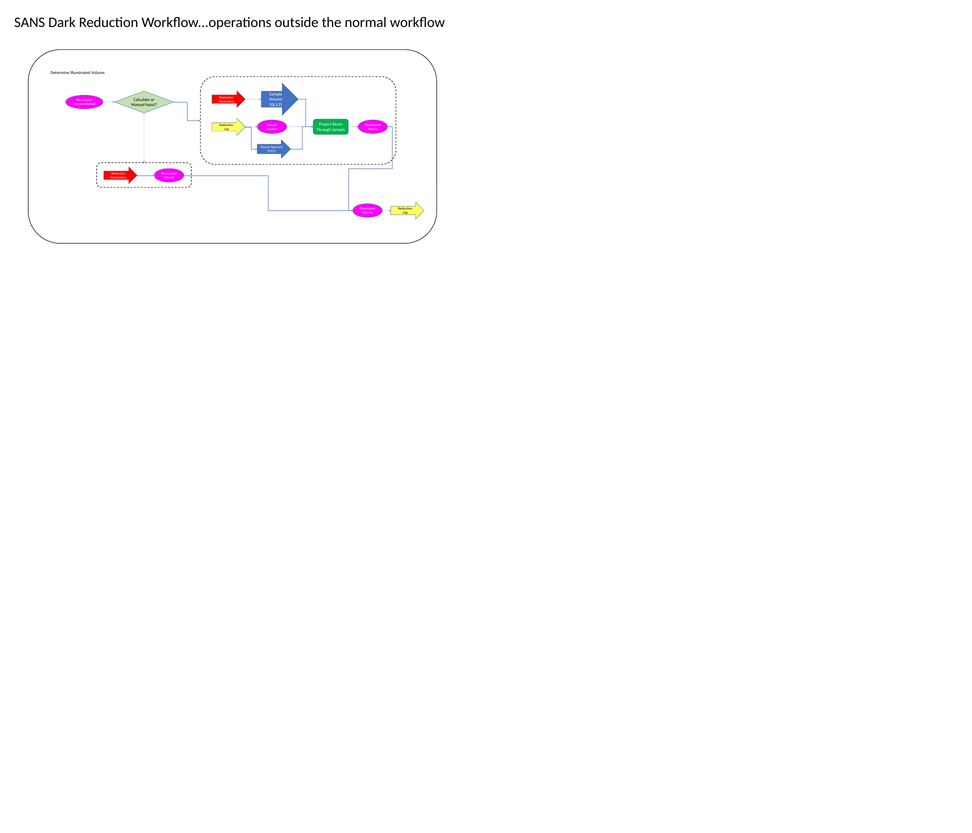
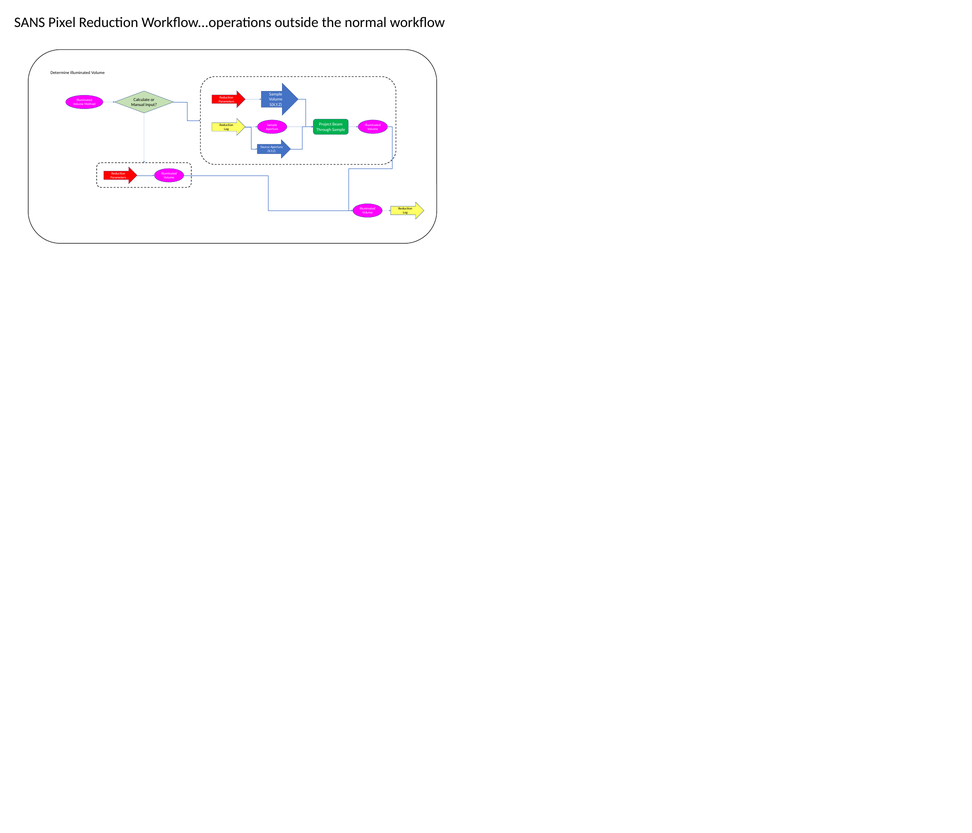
Dark: Dark -> Pixel (62, 22)
